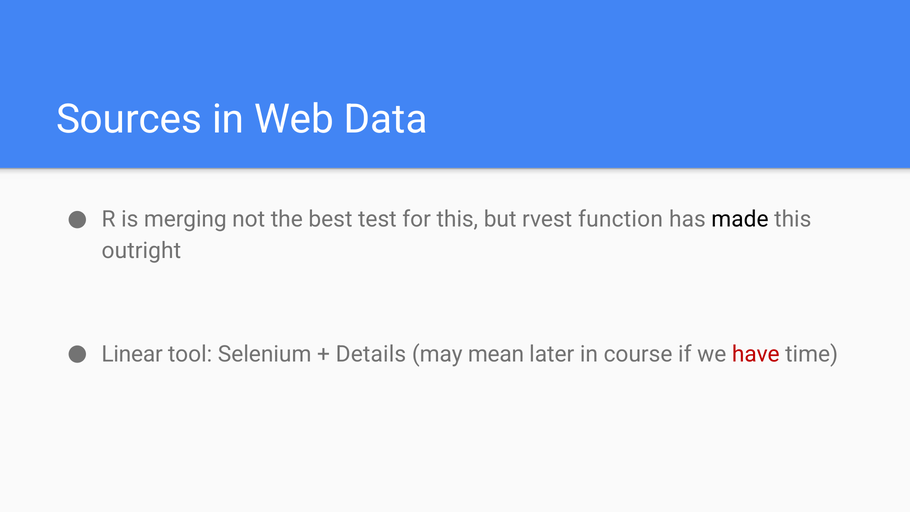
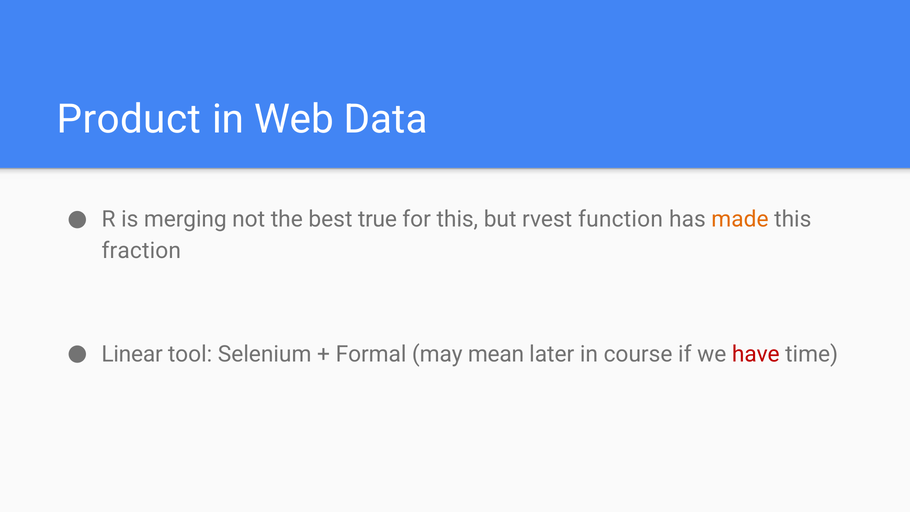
Sources: Sources -> Product (129, 119)
test: test -> true (377, 219)
made colour: black -> orange (740, 219)
outright: outright -> fraction (141, 251)
Details: Details -> Formal (371, 354)
